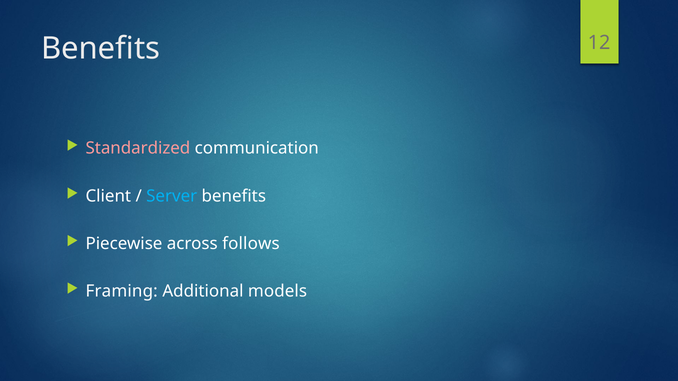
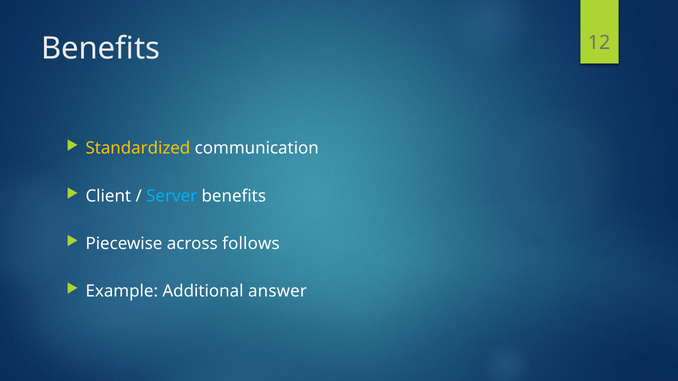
Standardized colour: pink -> yellow (138, 148)
Framing: Framing -> Example (122, 292)
models: models -> answer (277, 292)
